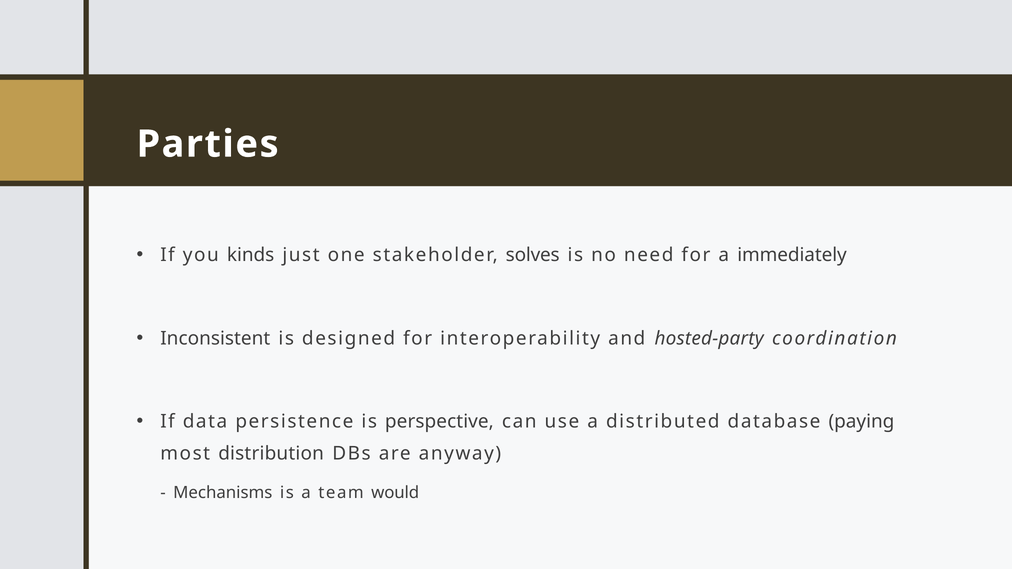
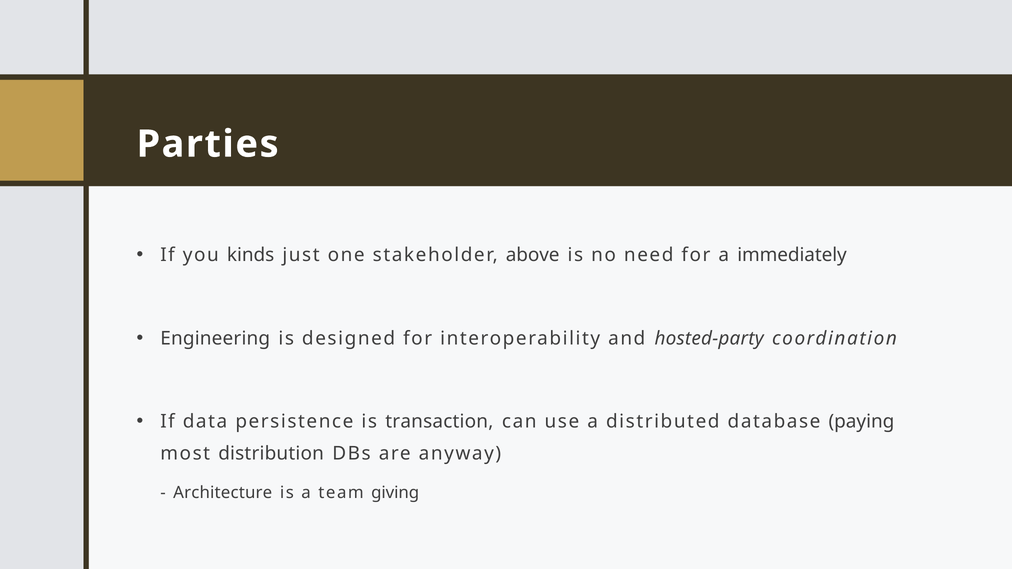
solves: solves -> above (533, 255)
Inconsistent: Inconsistent -> Engineering (215, 339)
perspective: perspective -> transaction (439, 422)
Mechanisms: Mechanisms -> Architecture (223, 493)
would: would -> giving (395, 493)
